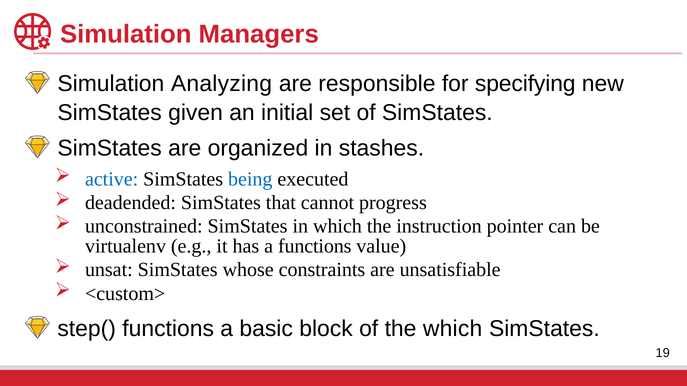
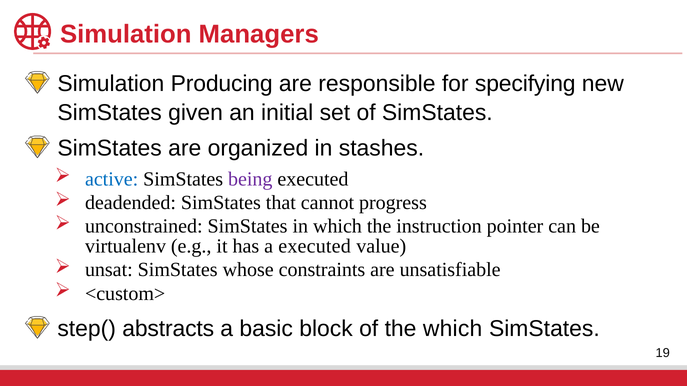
Analyzing: Analyzing -> Producing (222, 84)
being colour: blue -> purple (250, 179)
a functions: functions -> executed (315, 247)
step( functions: functions -> abstracts (168, 329)
